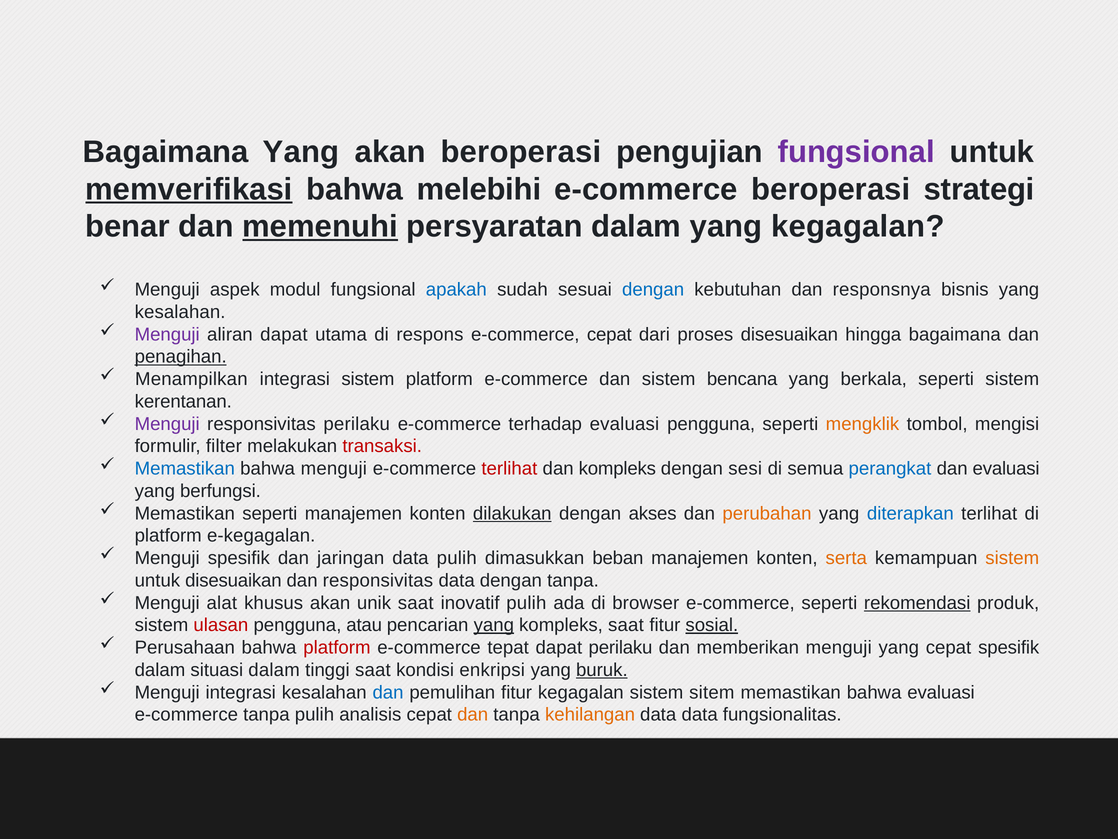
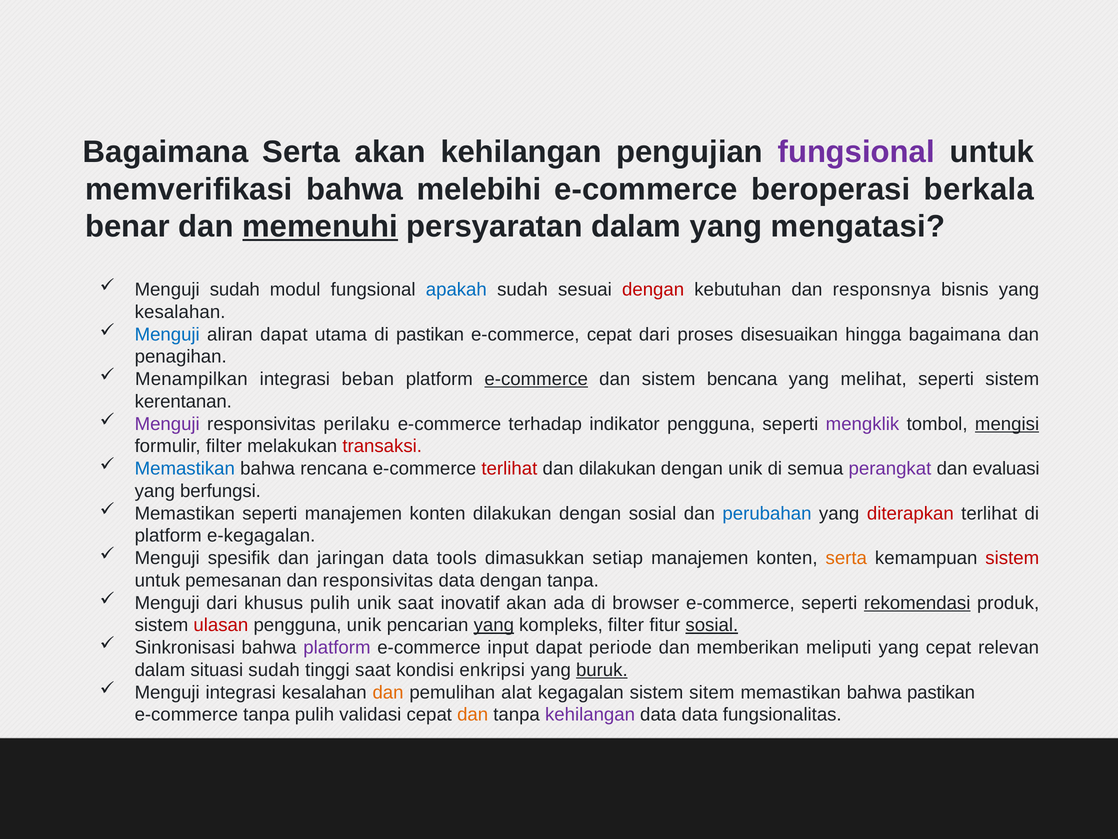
Bagaimana Yang: Yang -> Serta (301, 152)
akan beroperasi: beroperasi -> kehilangan (521, 152)
memverifikasi underline: present -> none (189, 189)
strategi: strategi -> berkala (979, 189)
yang kegagalan: kegagalan -> mengatasi (858, 226)
Menguji aspek: aspek -> sudah (235, 290)
dengan colour: blue -> red (653, 290)
Menguji colour: purple -> blue (167, 334)
di respons: respons -> pastikan (430, 334)
penagihan underline: present -> none (181, 357)
integrasi sistem: sistem -> beban (368, 379)
e-commerce underline: none -> present (536, 379)
berkala: berkala -> melihat (874, 379)
terhadap evaluasi: evaluasi -> indikator (625, 424)
mengklik colour: orange -> purple (862, 424)
mengisi underline: none -> present (1007, 424)
bahwa menguji: menguji -> rencana (334, 468)
dan kompleks: kompleks -> dilakukan (617, 468)
dengan sesi: sesi -> unik (745, 468)
perangkat colour: blue -> purple (890, 468)
dilakukan underline: present -> none (512, 513)
dengan akses: akses -> sosial (653, 513)
perubahan colour: orange -> blue (767, 513)
diterapkan colour: blue -> red (910, 513)
data pulih: pulih -> tools (457, 558)
beban: beban -> setiap (618, 558)
sistem colour: orange -> red (1012, 558)
untuk disesuaikan: disesuaikan -> pemesanan (233, 580)
Menguji alat: alat -> dari (222, 603)
khusus akan: akan -> pulih (330, 603)
inovatif pulih: pulih -> akan (526, 603)
pengguna atau: atau -> unik (364, 625)
kompleks saat: saat -> filter (626, 625)
Perusahaan: Perusahaan -> Sinkronisasi (185, 647)
platform colour: red -> purple (337, 647)
tepat: tepat -> input (508, 647)
dapat perilaku: perilaku -> periode (620, 647)
memberikan menguji: menguji -> meliputi (839, 647)
cepat spesifik: spesifik -> relevan (1009, 647)
situasi dalam: dalam -> sudah (274, 670)
dan colour: blue -> orange (388, 692)
pemulihan fitur: fitur -> alat (516, 692)
bahwa evaluasi: evaluasi -> pastikan (941, 692)
analisis: analisis -> validasi (370, 714)
kehilangan colour: orange -> purple (590, 714)
